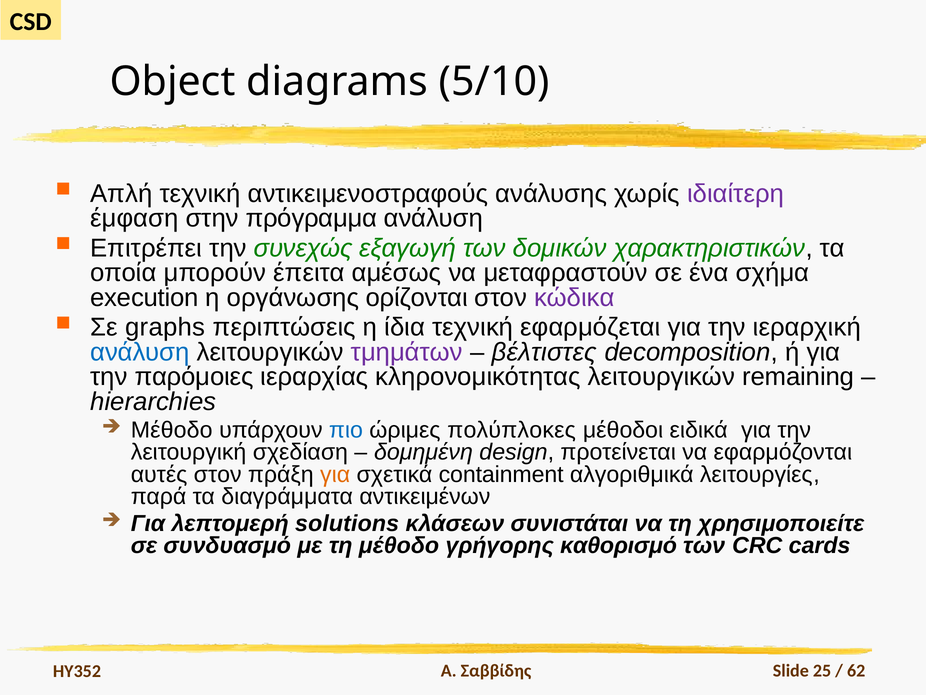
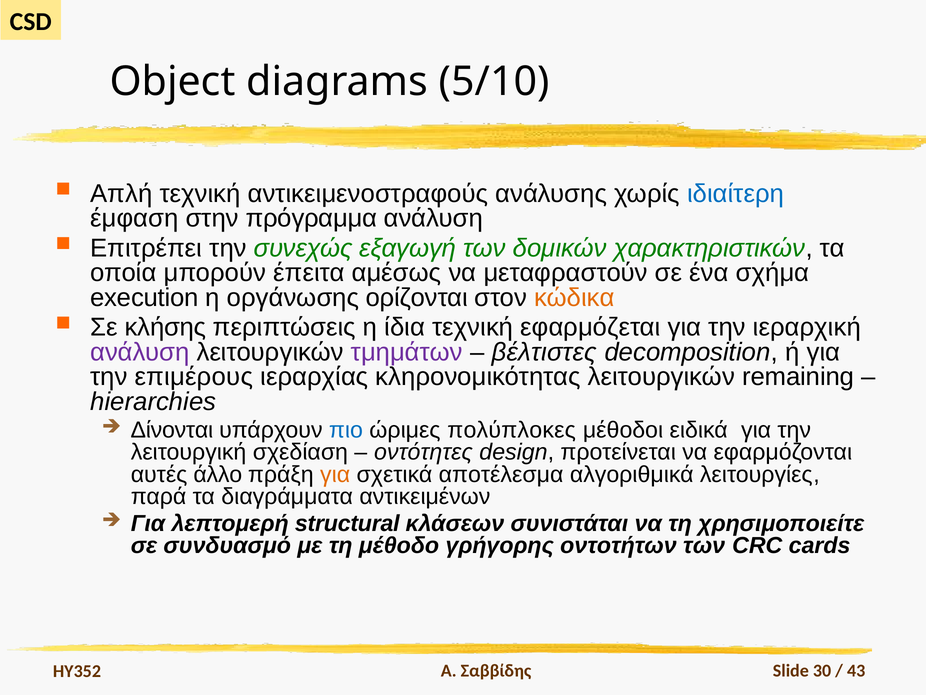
ιδιαίτερη colour: purple -> blue (736, 193)
κώδικα colour: purple -> orange (574, 297)
graphs: graphs -> κλήσης (165, 327)
ανάλυση colour: blue -> purple (140, 352)
παρόμοιες: παρόμοιες -> επιμέρους (194, 377)
Μέθοδο: Μέθοδο -> Δίνονται (172, 430)
δομημένη: δομημένη -> οντότητες (423, 452)
αυτές στον: στον -> άλλο (218, 474)
containment: containment -> αποτέλεσμα (501, 474)
solutions: solutions -> structural (347, 523)
καθορισμό: καθορισμό -> οντοτήτων (618, 545)
25: 25 -> 30 (822, 670)
62: 62 -> 43 (856, 670)
